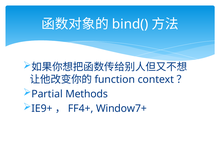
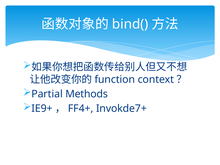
Window7+: Window7+ -> Invokde7+ (121, 108)
